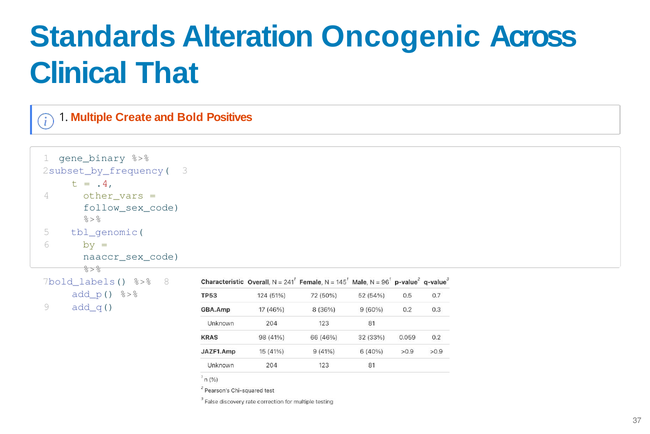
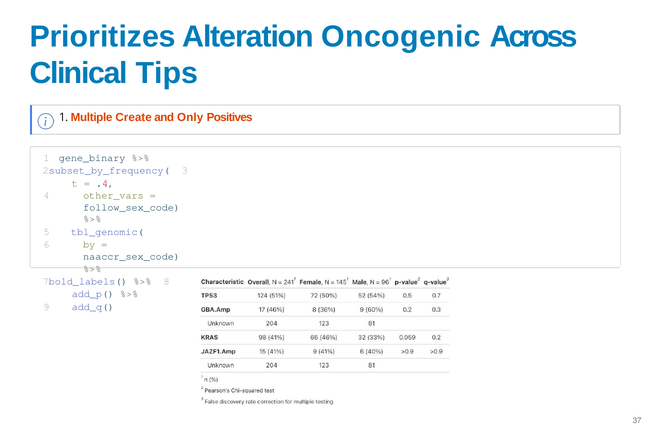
Standards: Standards -> Prioritizes (103, 37)
That: That -> Tips (167, 73)
Bold: Bold -> Only (190, 117)
